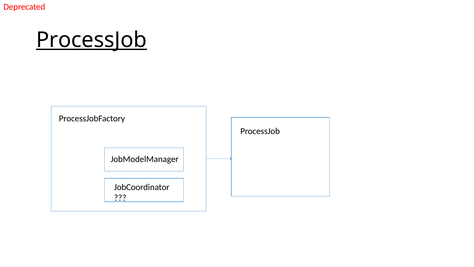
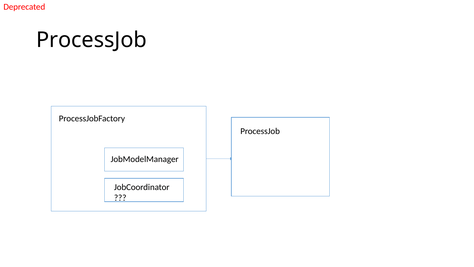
ProcessJob underline: present -> none (92, 40)
